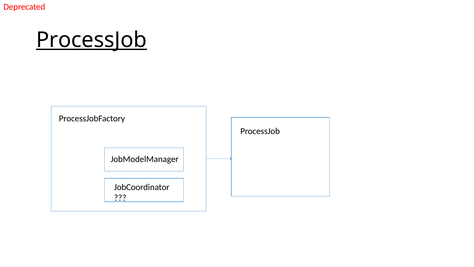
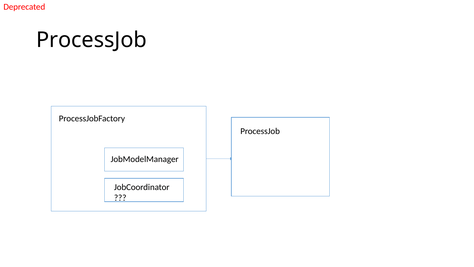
ProcessJob underline: present -> none (92, 40)
